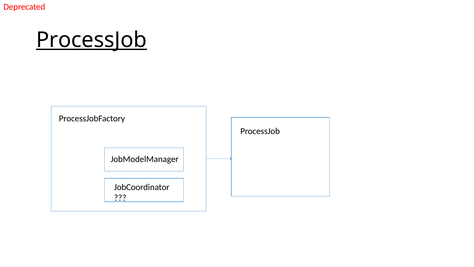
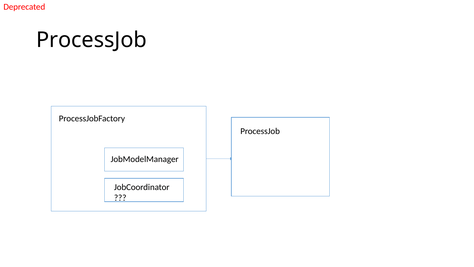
ProcessJob underline: present -> none (92, 40)
